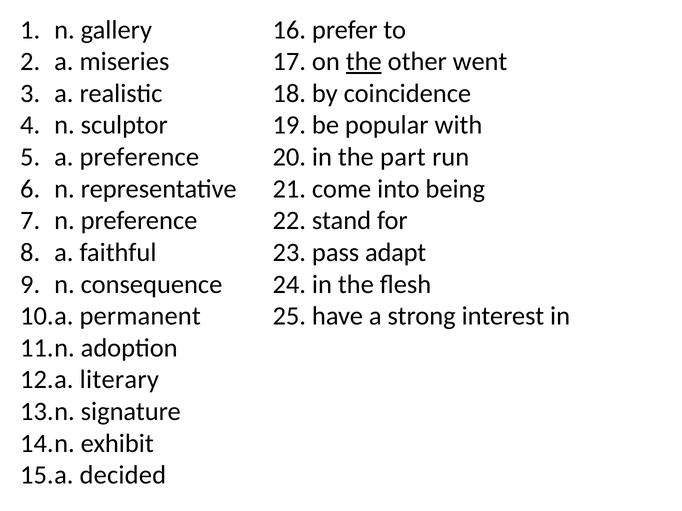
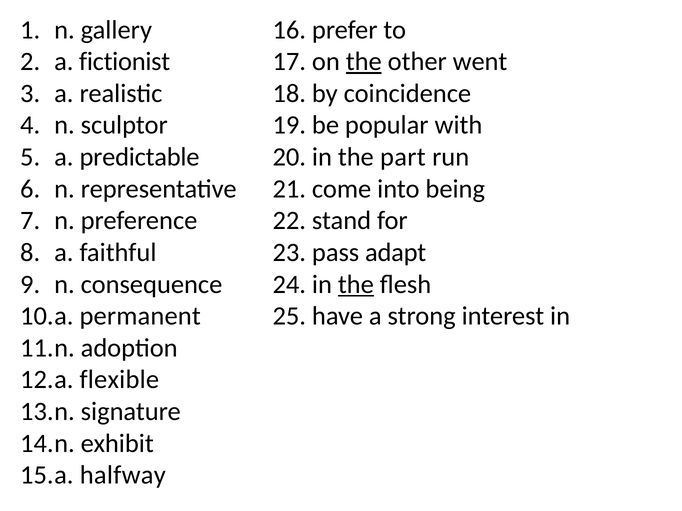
miseries: miseries -> fictionist (125, 62)
a preference: preference -> predictable (140, 157)
the underline: none -> present (356, 285)
literary: literary -> flexible (119, 380)
decided: decided -> halfway (123, 476)
